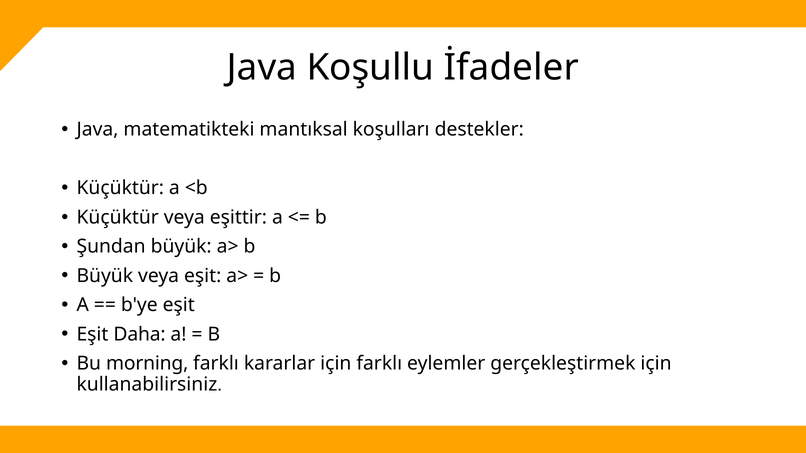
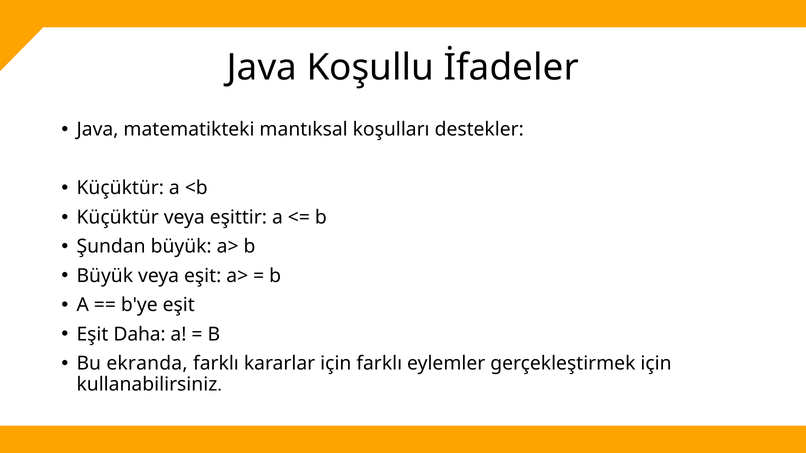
morning: morning -> ekranda (147, 364)
